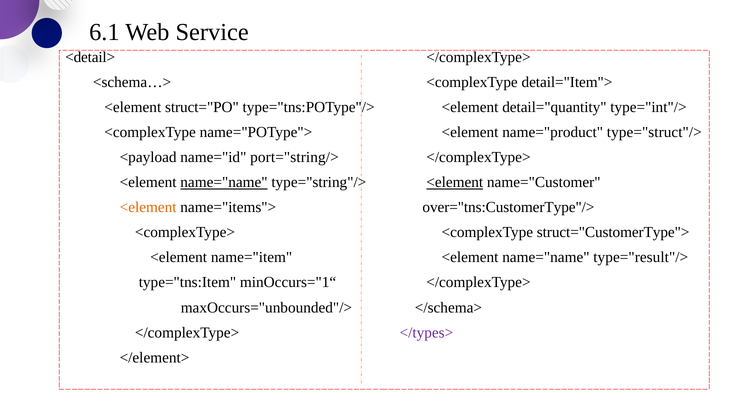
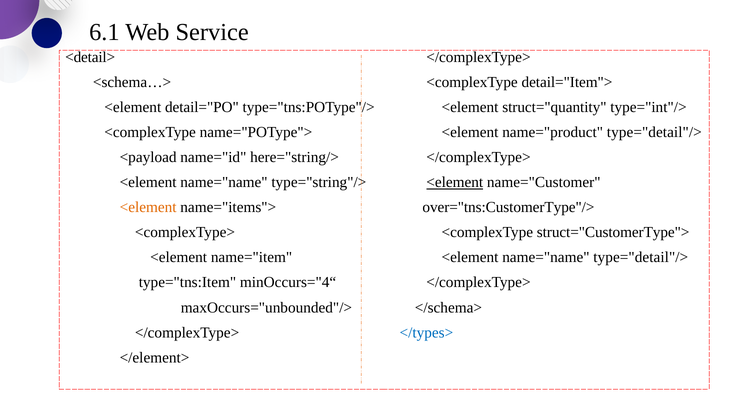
struct="PO: struct="PO -> detail="PO (202, 107)
detail="quantity: detail="quantity -> struct="quantity (554, 107)
name="product type="struct"/>: type="struct"/> -> type="detail"/> (654, 132)
port="string/>: port="string/> -> here="string/> (295, 157)
name="name underline: present -> none (224, 182)
name="name type="result"/>: type="result"/> -> type="detail"/> (641, 257)
minOccurs="1“: minOccurs="1“ -> minOccurs="4“ (288, 282)
</types> colour: purple -> blue (426, 332)
